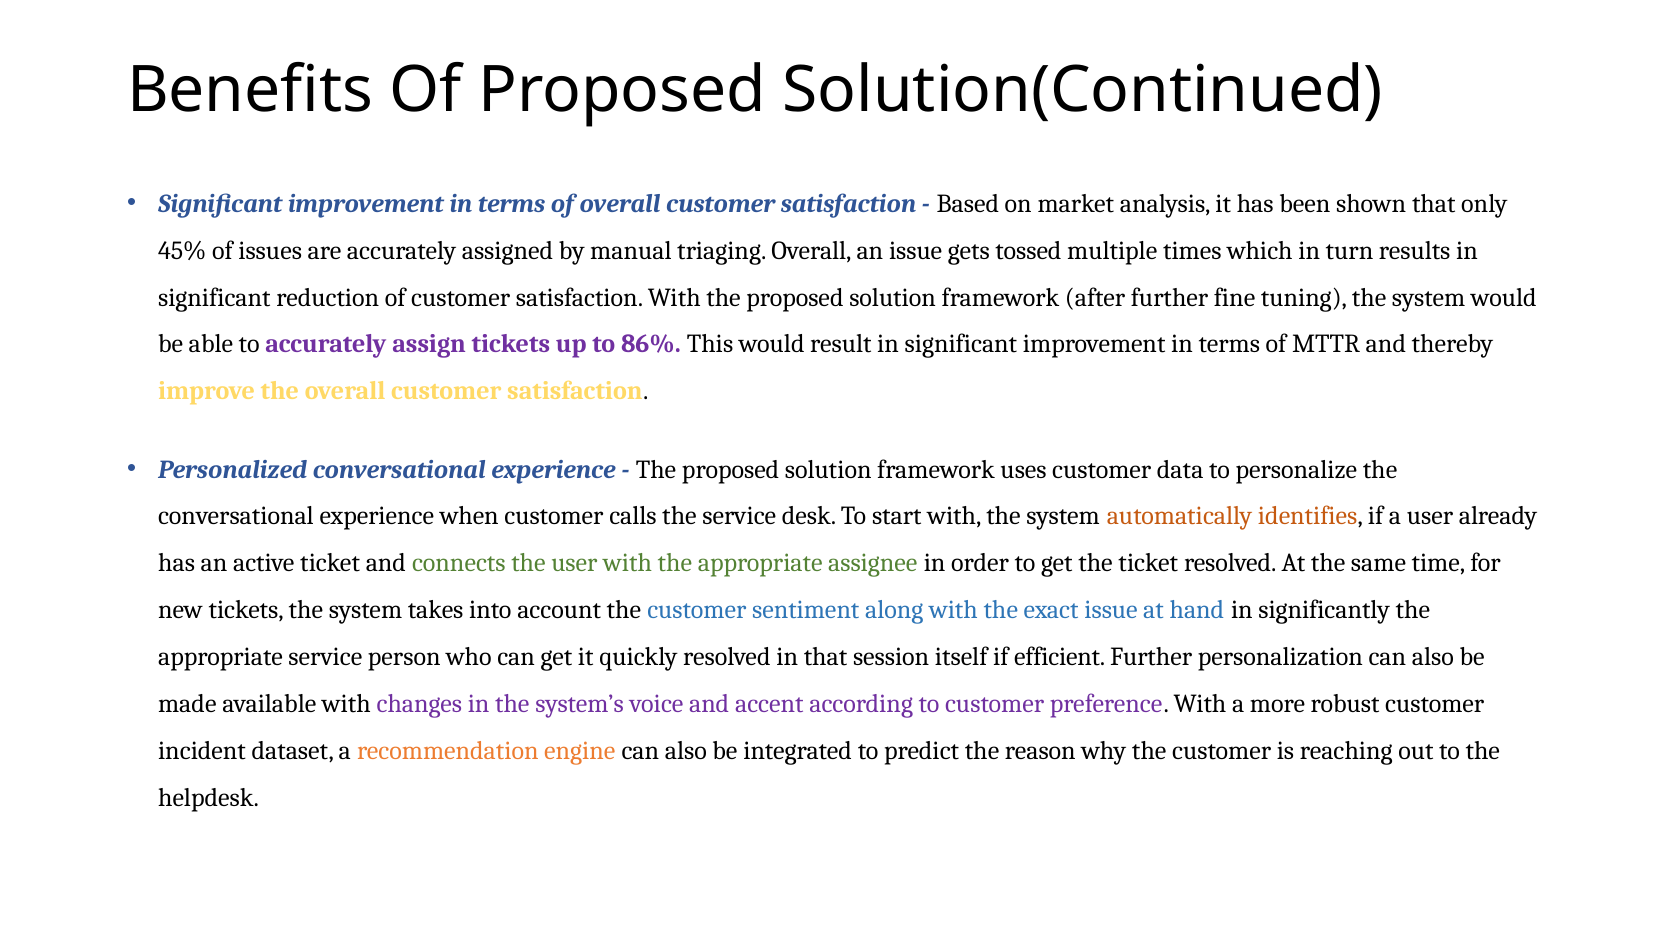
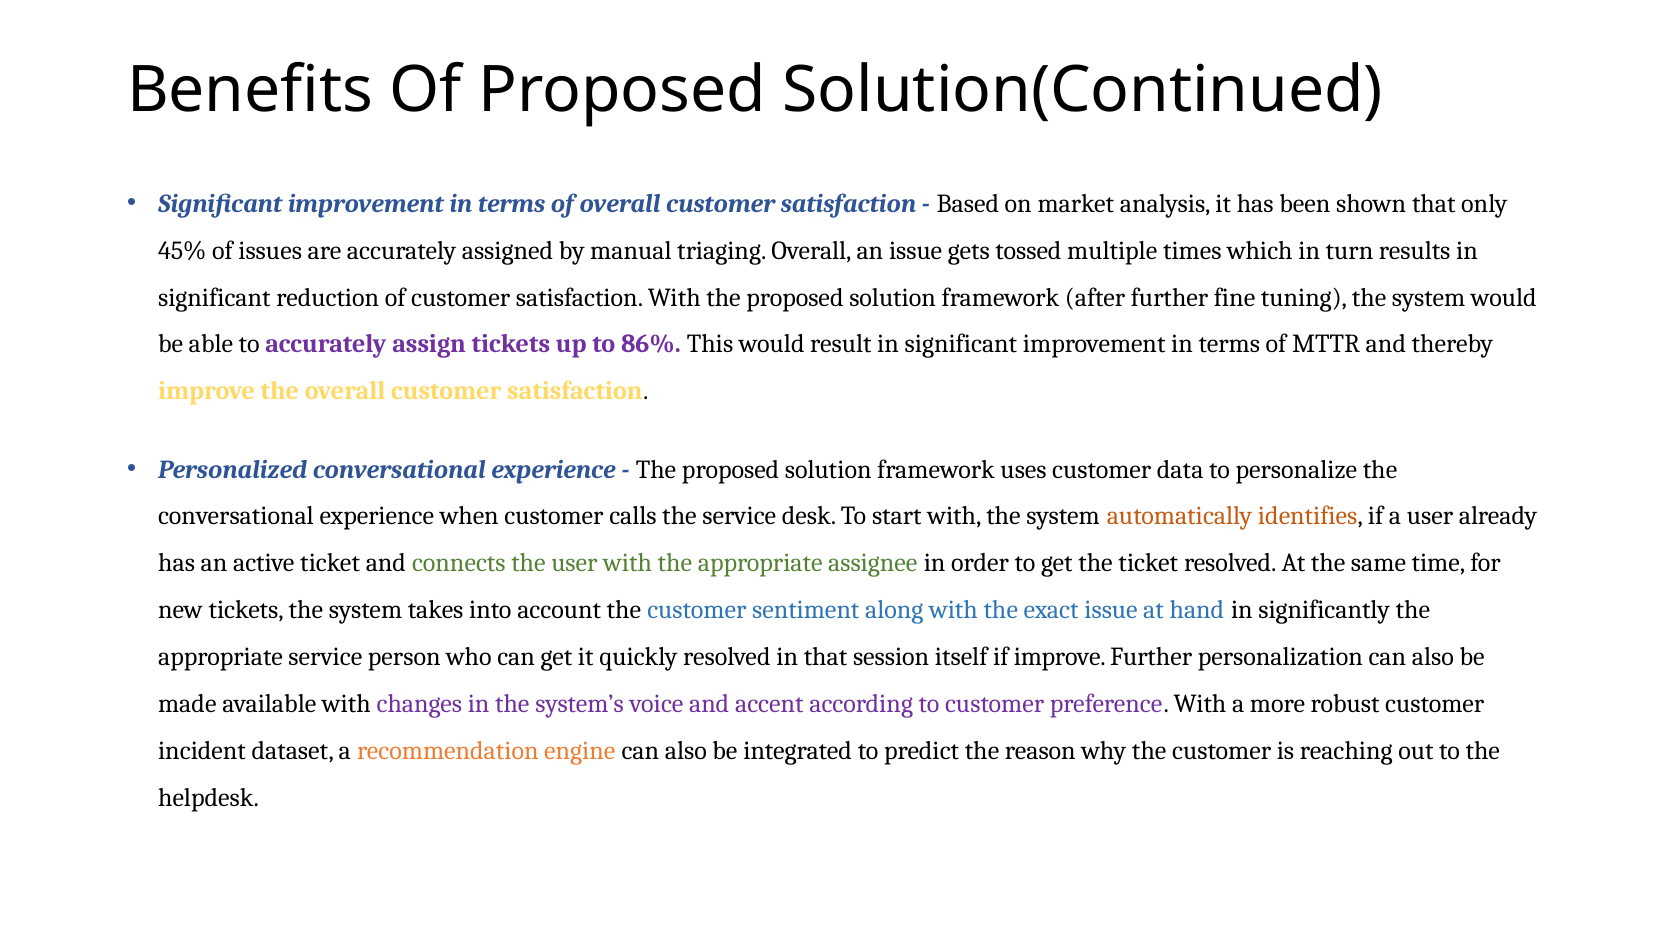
if efficient: efficient -> improve (1060, 657)
